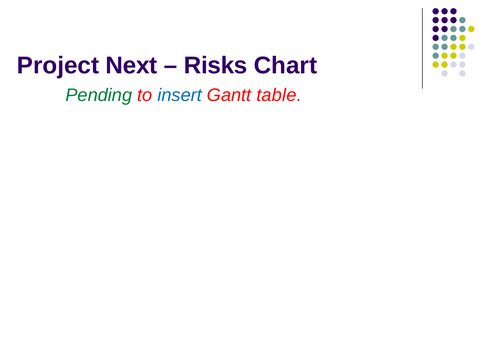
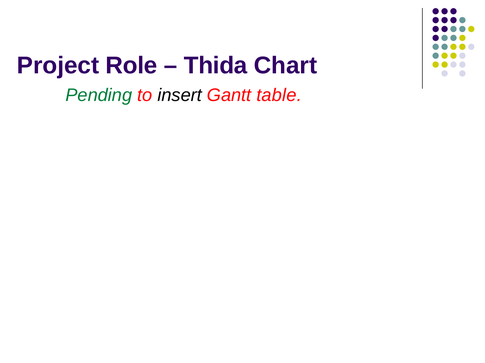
Next: Next -> Role (131, 66)
Risks: Risks -> Thida (216, 66)
insert colour: blue -> black (180, 95)
